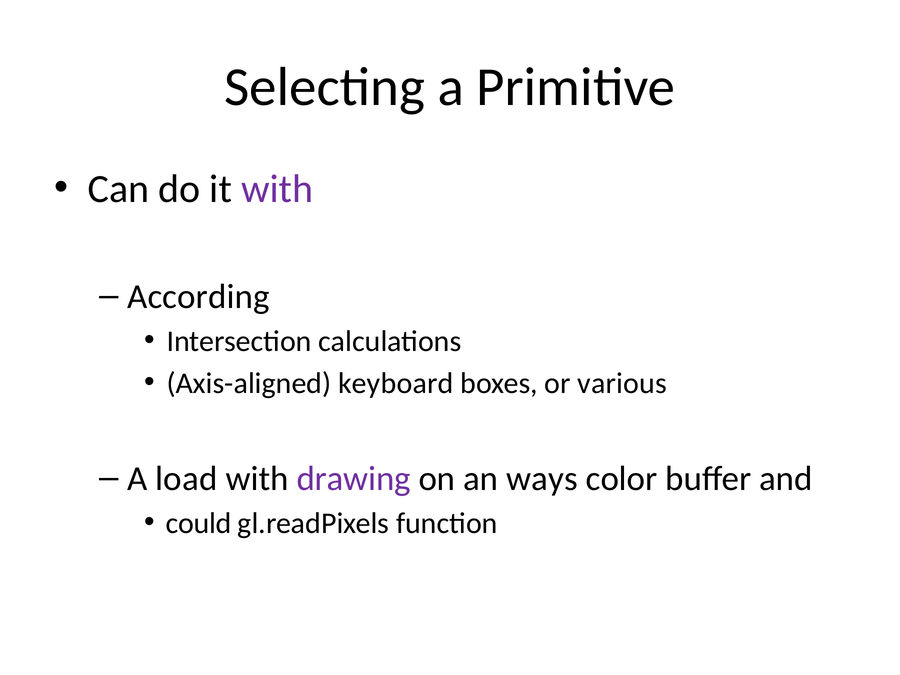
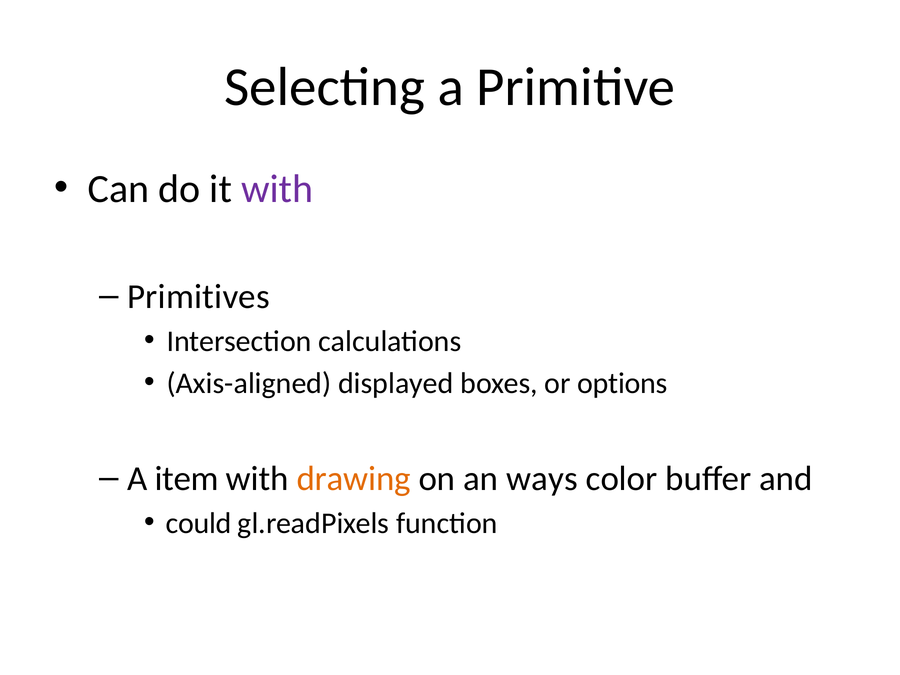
According: According -> Primitives (198, 297)
keyboard: keyboard -> displayed (396, 383)
various: various -> options (622, 383)
load: load -> item (187, 479)
drawing colour: purple -> orange (354, 479)
